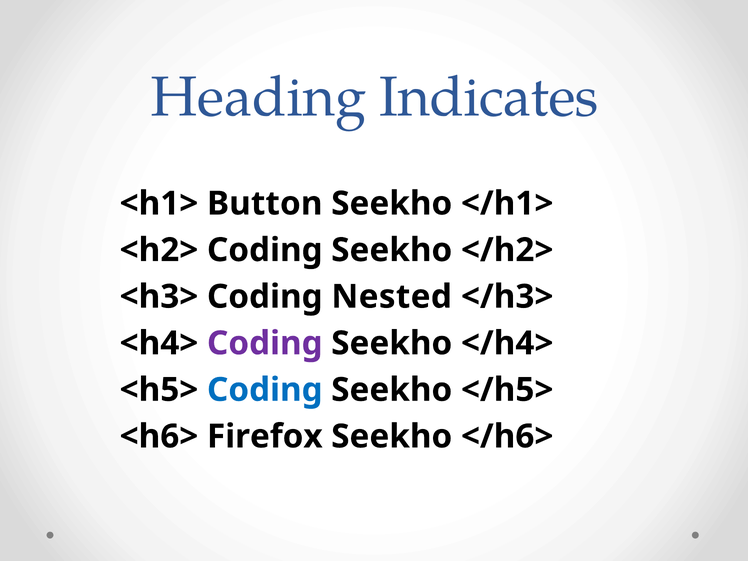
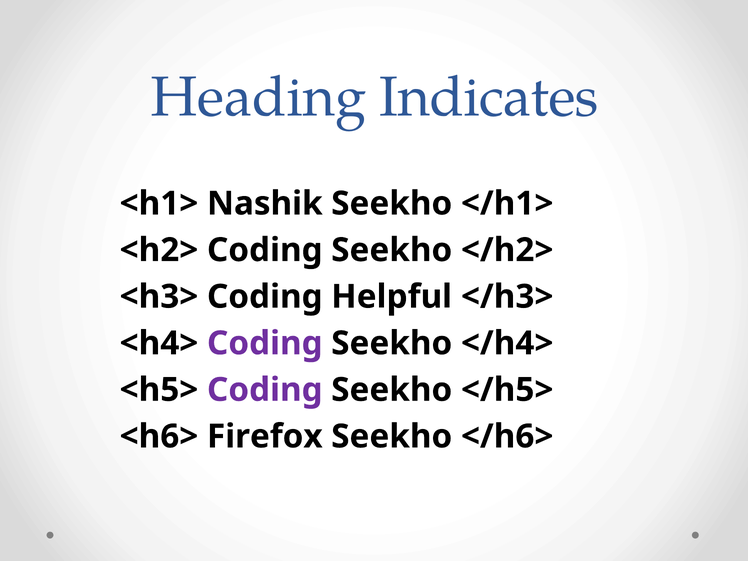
Button: Button -> Nashik (265, 204)
Nested: Nested -> Helpful (392, 297)
Coding colour: blue -> purple (265, 390)
